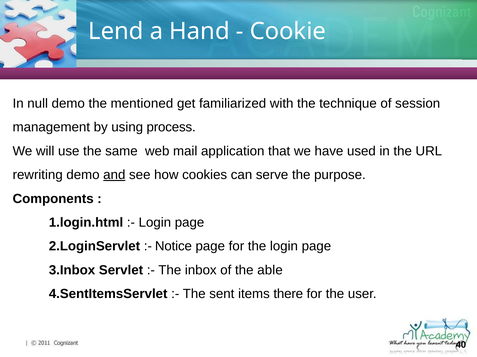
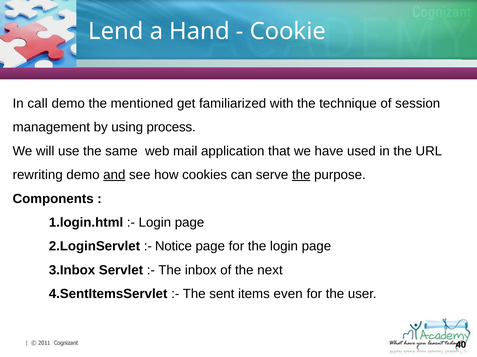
null: null -> call (38, 104)
the underline: none -> present (301, 175)
able: able -> next (270, 271)
there: there -> even (288, 294)
